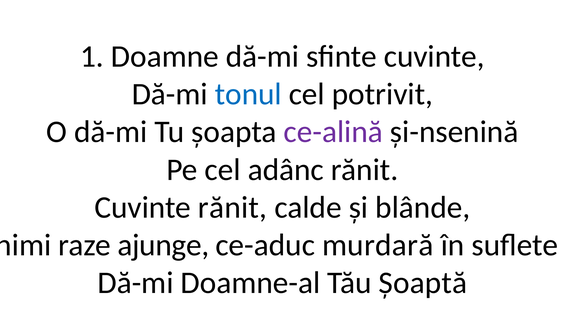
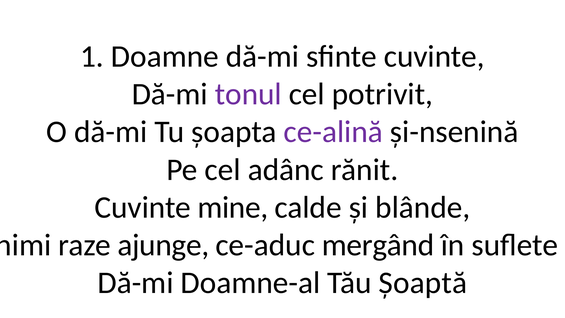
tonul colour: blue -> purple (248, 94)
Cuvinte rănit: rănit -> mine (233, 207)
murdară: murdară -> mergând (378, 245)
